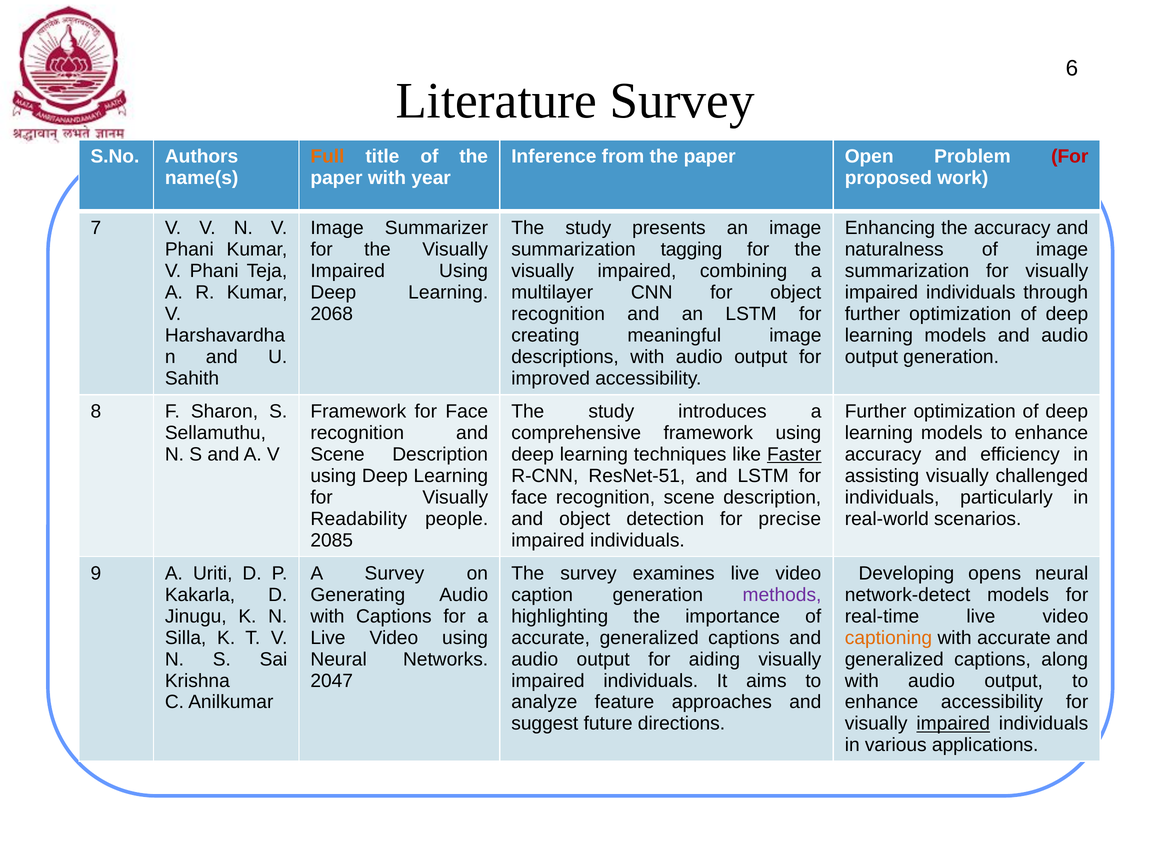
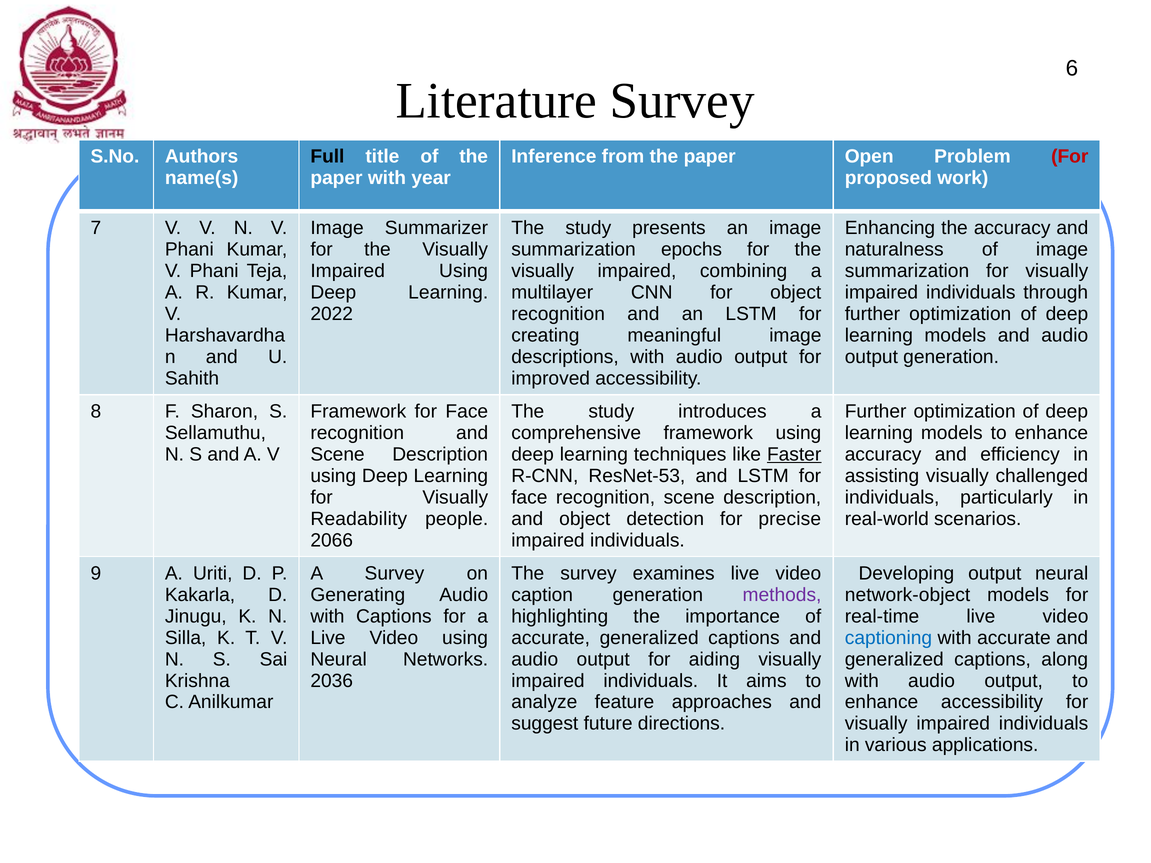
Full colour: orange -> black (327, 157)
tagging: tagging -> epochs (691, 250)
2068: 2068 -> 2022 (332, 314)
ResNet-51: ResNet-51 -> ResNet-53 (637, 476)
2085: 2085 -> 2066 (332, 540)
Developing opens: opens -> output (995, 573)
network-detect: network-detect -> network-object (908, 595)
captioning colour: orange -> blue (888, 638)
2047: 2047 -> 2036 (332, 681)
impaired underline: present -> none (953, 724)
